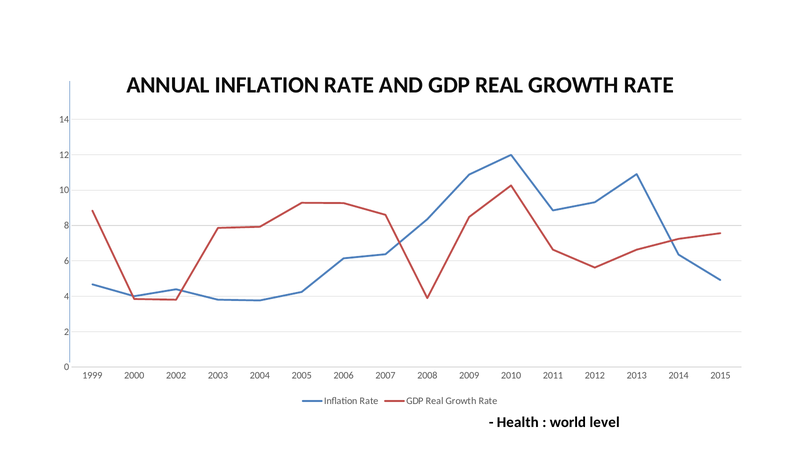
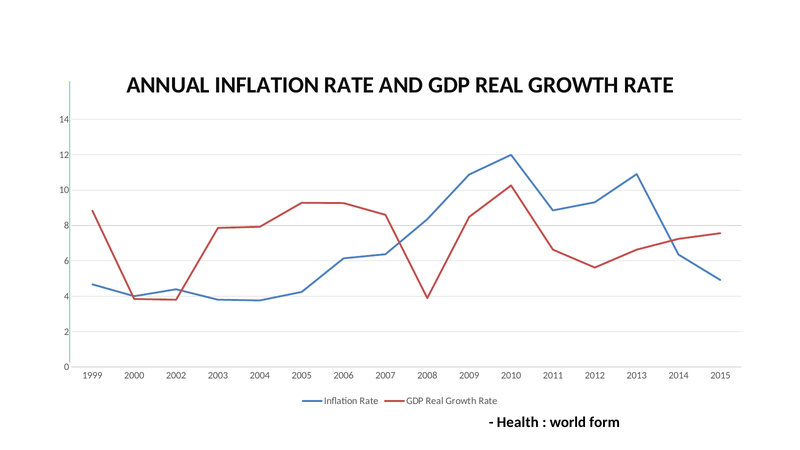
level: level -> form (605, 422)
